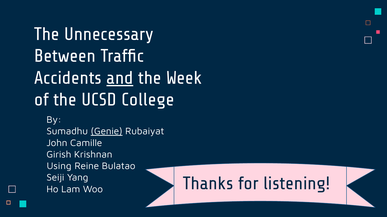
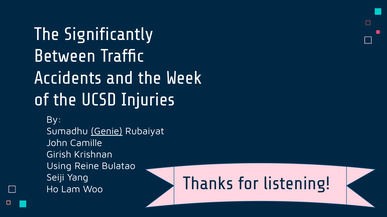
Unnecessary: Unnecessary -> Significantly (109, 34)
and underline: present -> none (120, 78)
College: College -> Injuries (148, 100)
